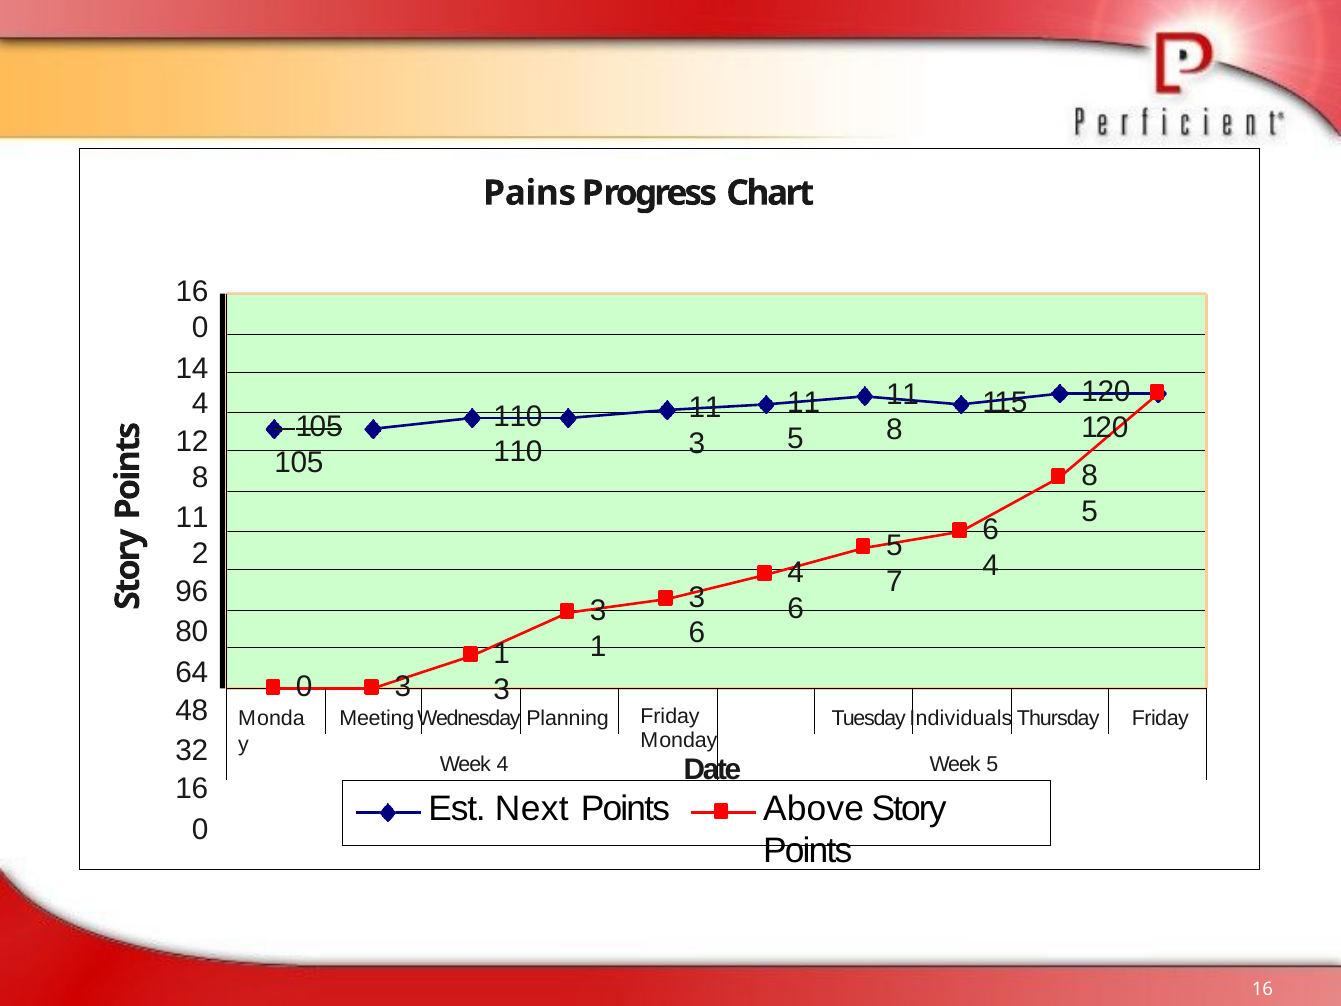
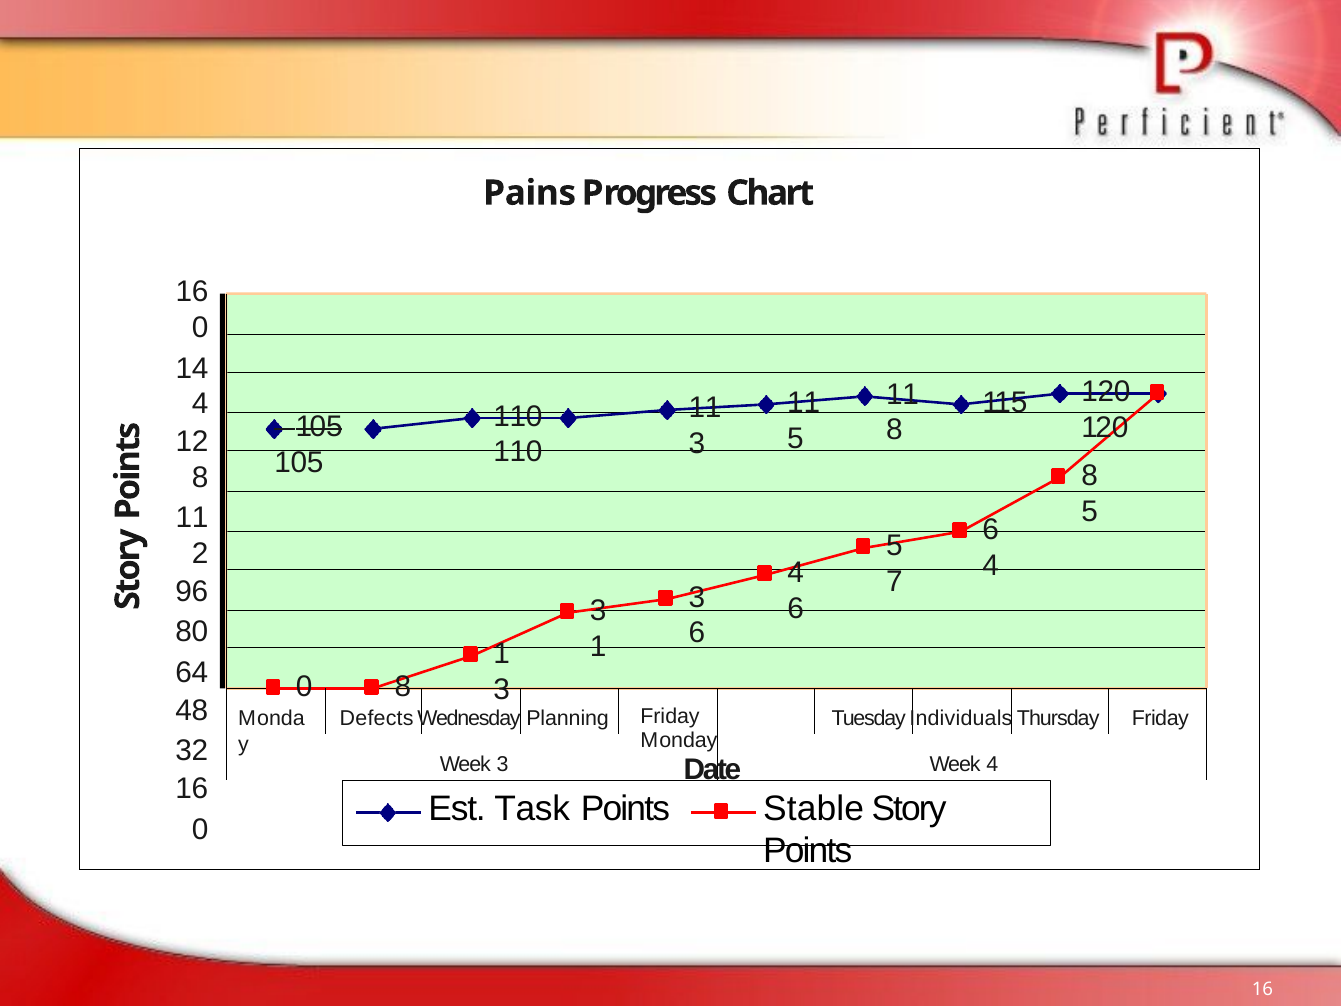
0 3: 3 -> 8 (403, 687)
Meeting: Meeting -> Defects (377, 718)
Week 4: 4 -> 3 (503, 764)
Week 5: 5 -> 4 (992, 764)
Next: Next -> Task (532, 808)
Above: Above -> Stable (814, 808)
